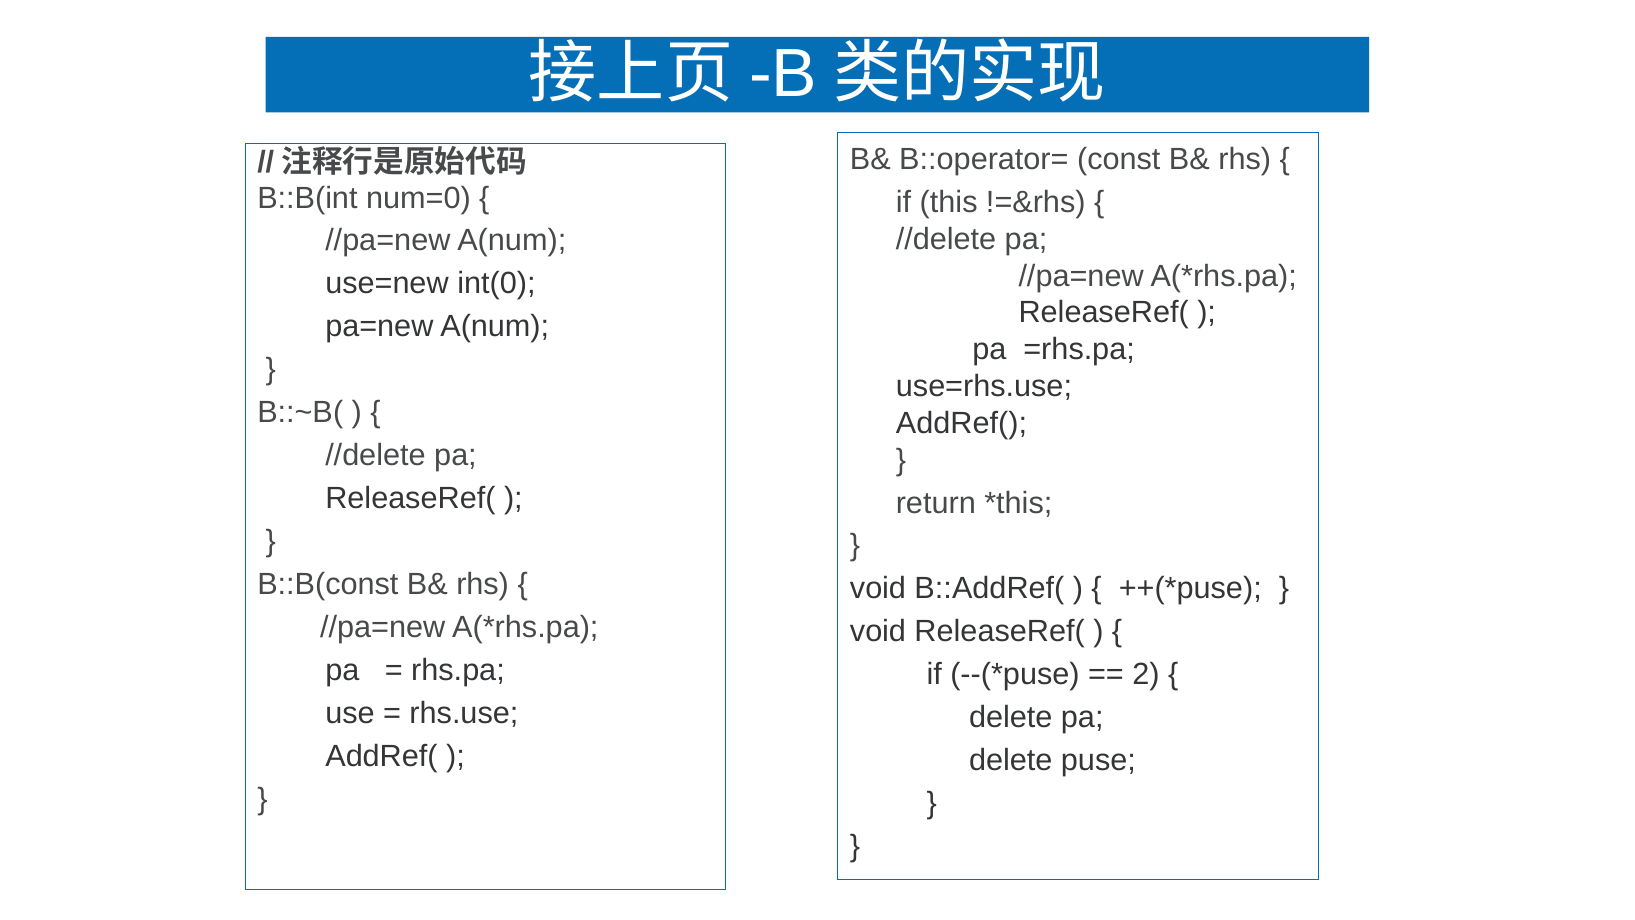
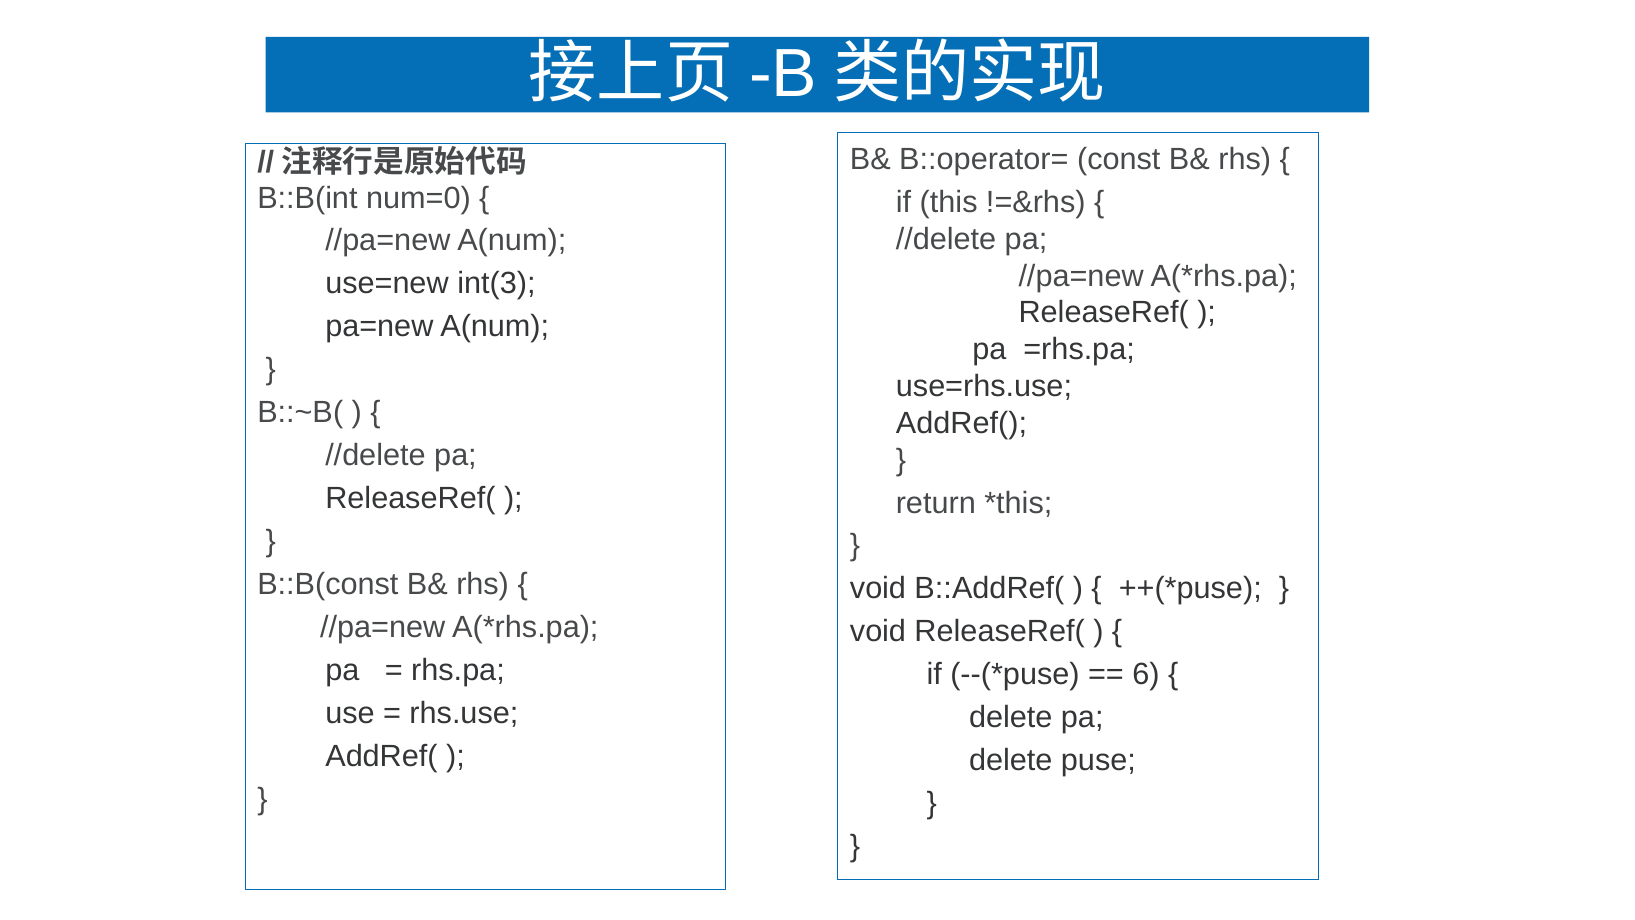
int(0: int(0 -> int(3 (496, 284)
2: 2 -> 6 (1146, 674)
